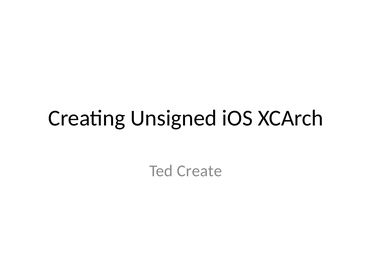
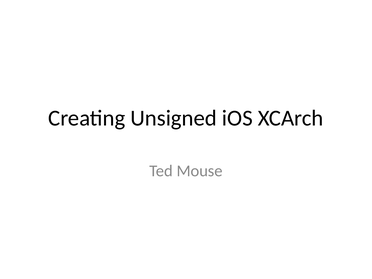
Create: Create -> Mouse (200, 171)
